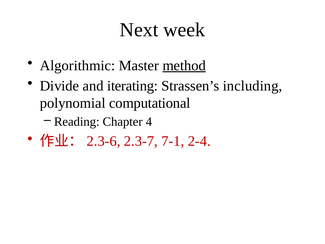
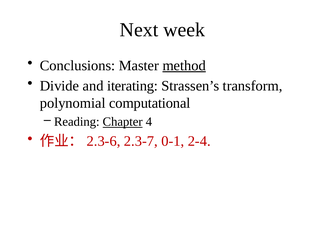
Algorithmic: Algorithmic -> Conclusions (78, 65)
including: including -> transform (253, 86)
Chapter underline: none -> present (123, 122)
7-1: 7-1 -> 0-1 (173, 141)
